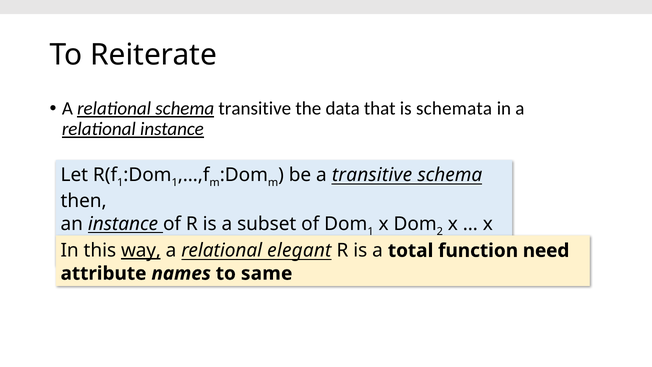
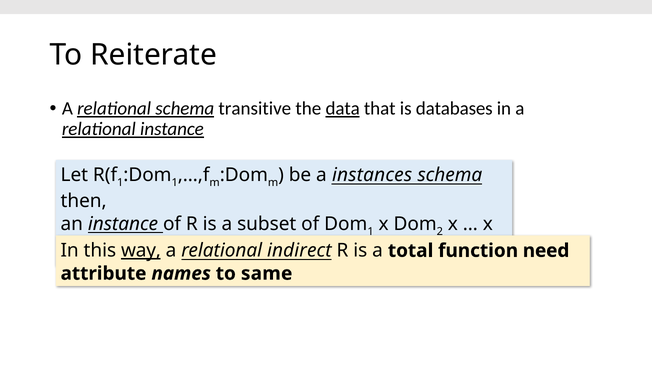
data underline: none -> present (343, 109)
schemata: schemata -> databases (454, 109)
a transitive: transitive -> instances (372, 175)
elegant: elegant -> indirect (299, 250)
